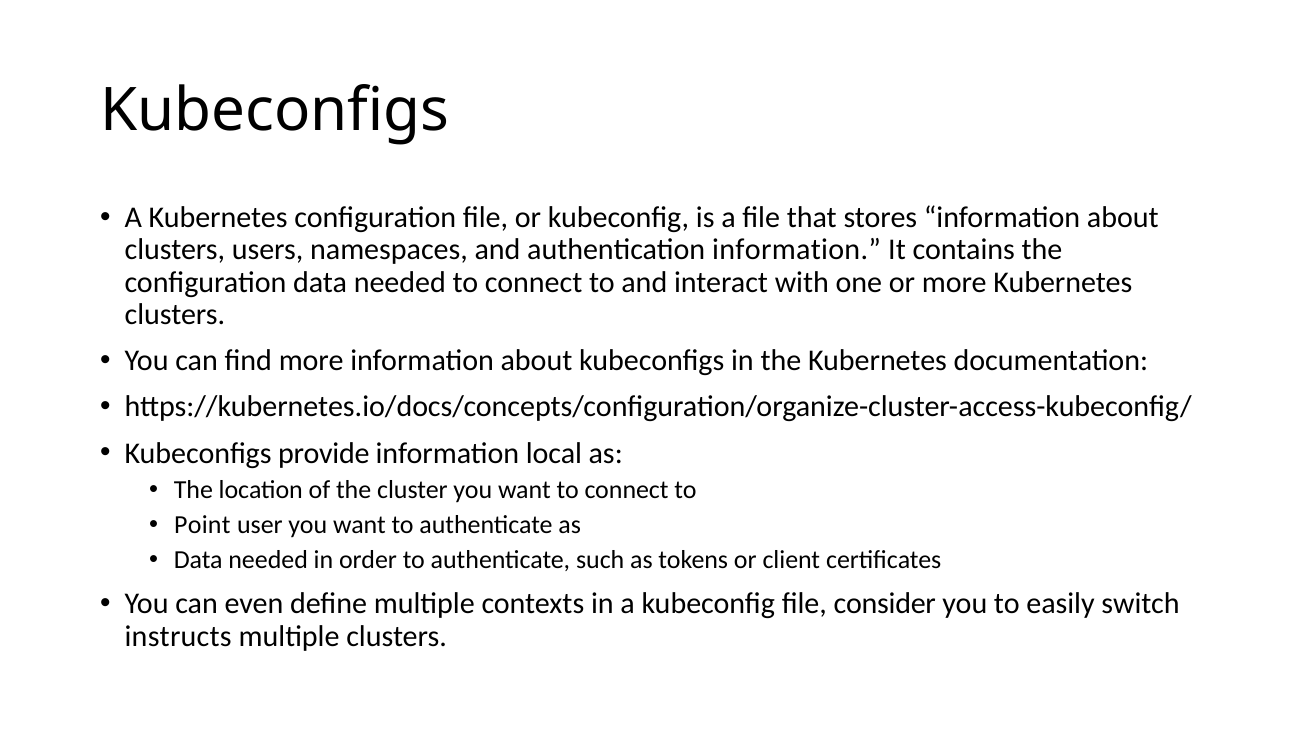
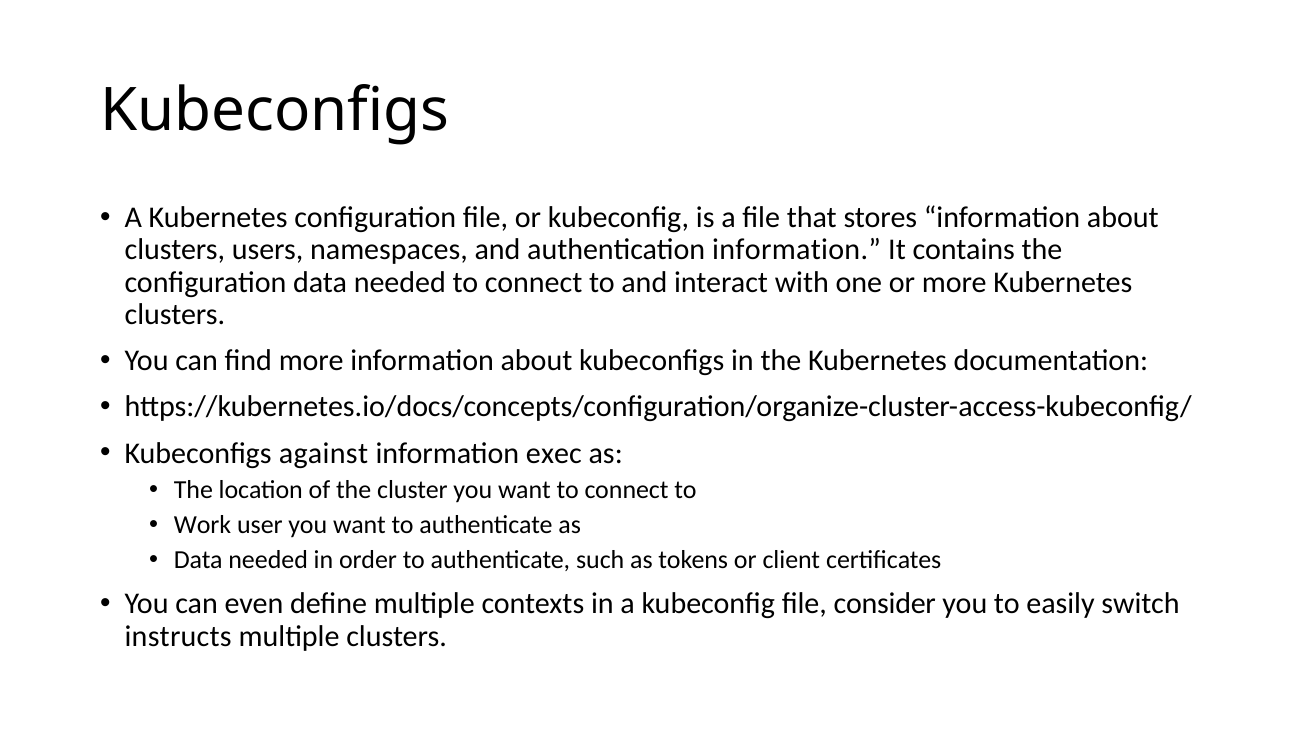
provide: provide -> against (323, 453)
local: local -> exec (554, 453)
Point: Point -> Work (203, 525)
